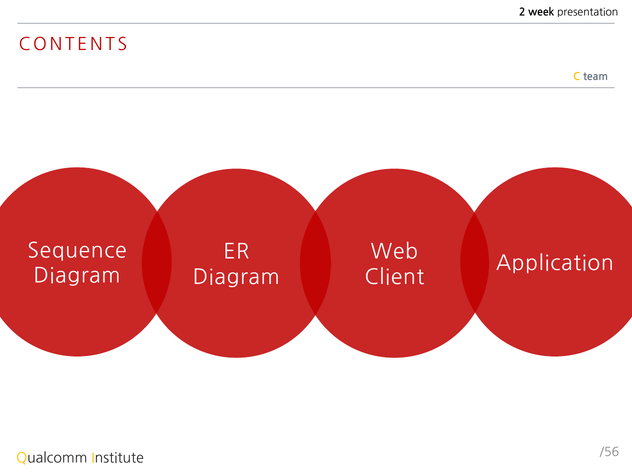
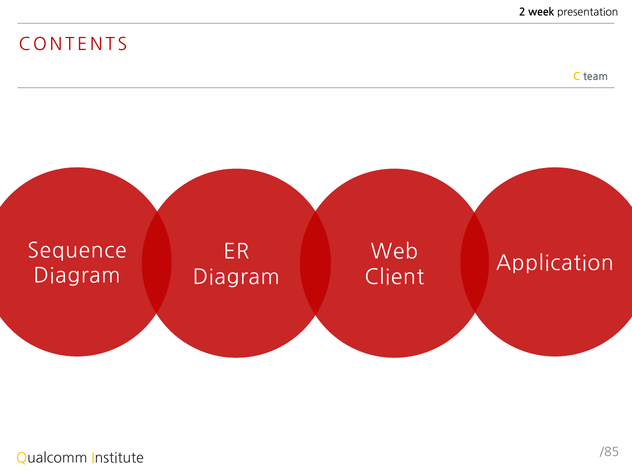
/56: /56 -> /85 (609, 452)
